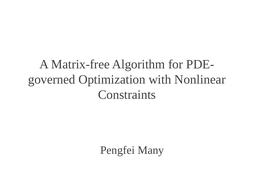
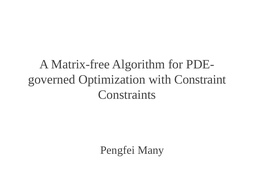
Nonlinear: Nonlinear -> Constraint (200, 79)
